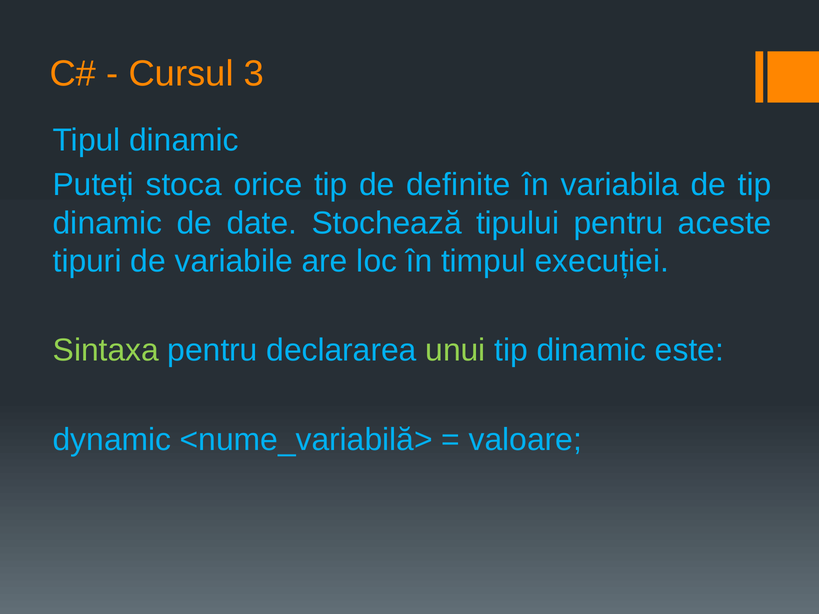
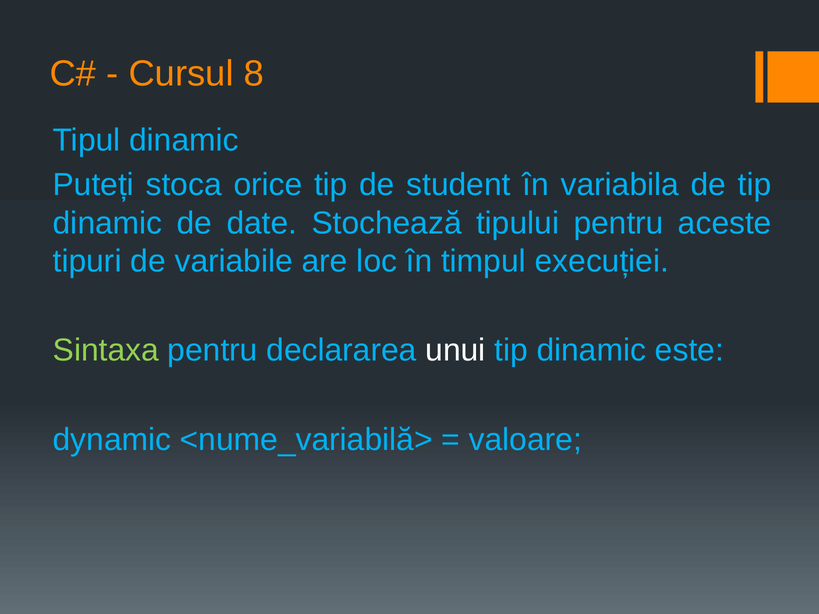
3: 3 -> 8 (254, 74)
definite: definite -> student (459, 185)
unui colour: light green -> white (455, 351)
